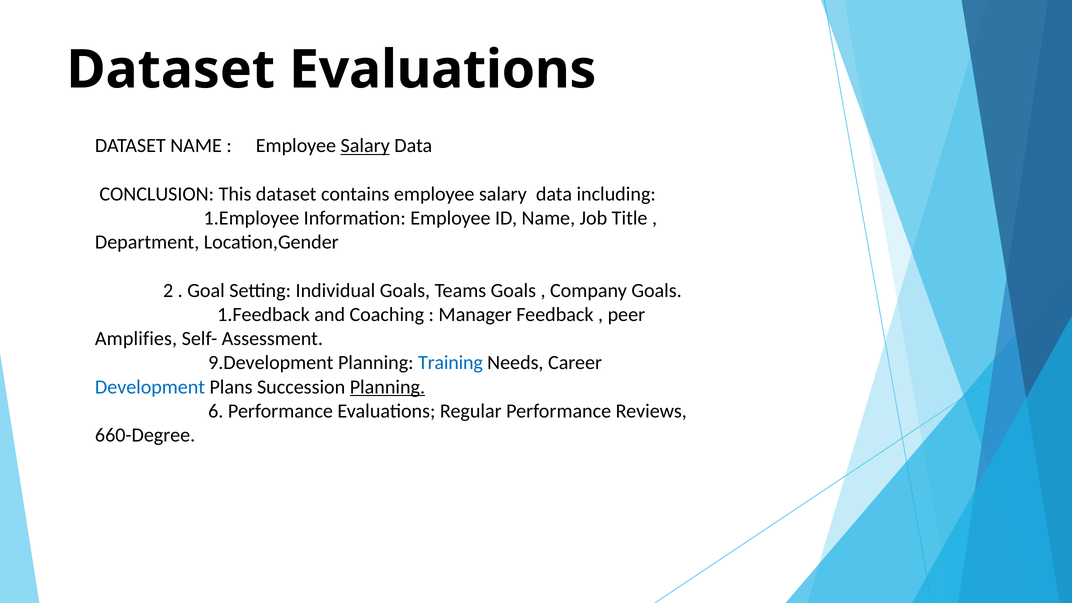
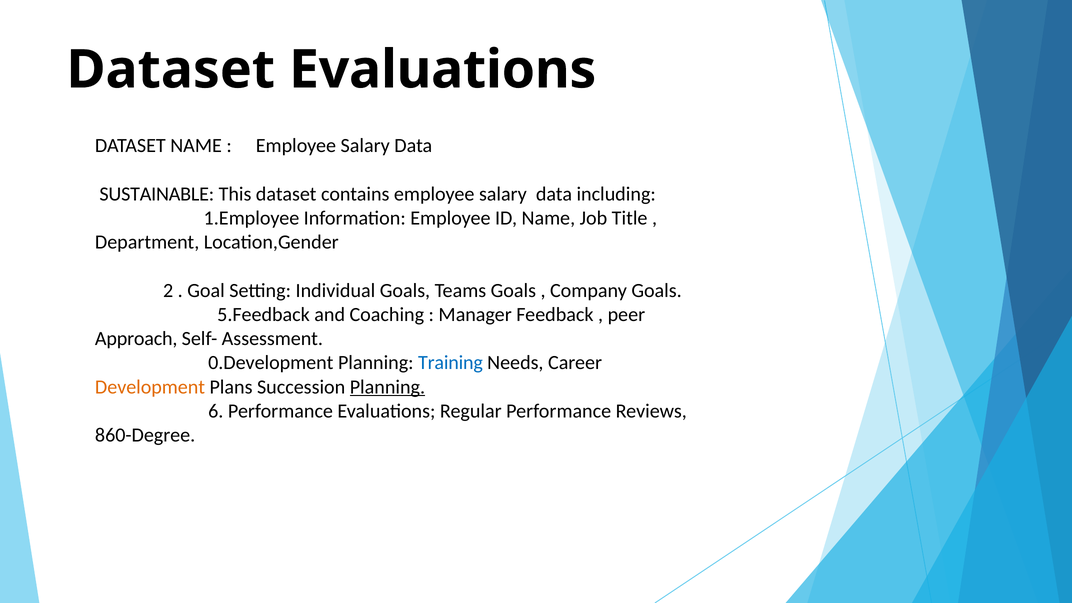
Salary underline: present -> none (365, 146)
CONCLUSION: CONCLUSION -> SUSTAINABLE (157, 194)
1.Feedback: 1.Feedback -> 5.Feedback (264, 315)
Amplifies: Amplifies -> Approach (136, 339)
9.Development: 9.Development -> 0.Development (271, 363)
Development colour: blue -> orange (150, 387)
660-Degree: 660-Degree -> 860-Degree (145, 435)
